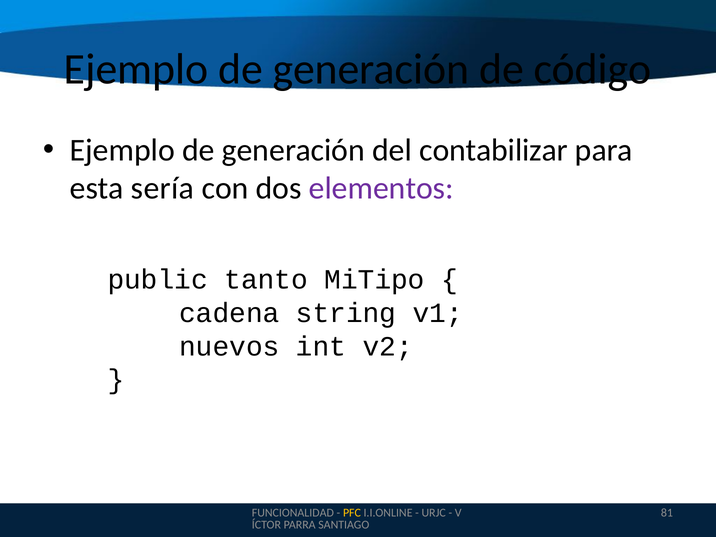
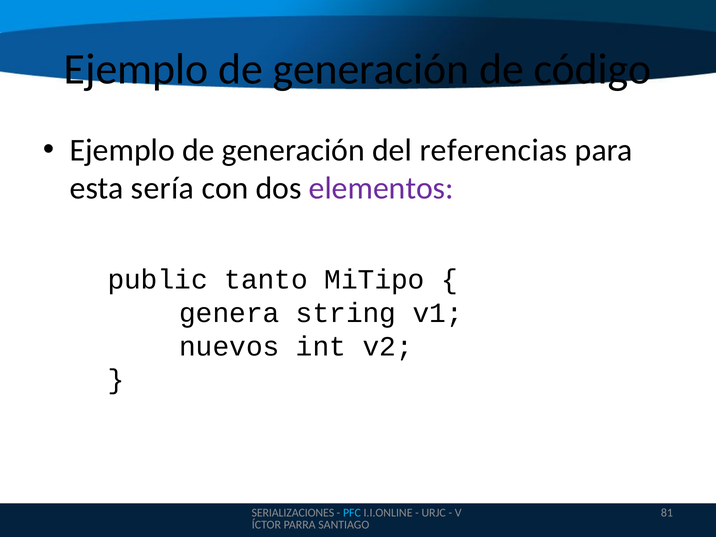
contabilizar: contabilizar -> referencias (493, 150)
cadena: cadena -> genera (229, 313)
FUNCIONALIDAD: FUNCIONALIDAD -> SERIALIZACIONES (293, 513)
PFC colour: yellow -> light blue (352, 513)
